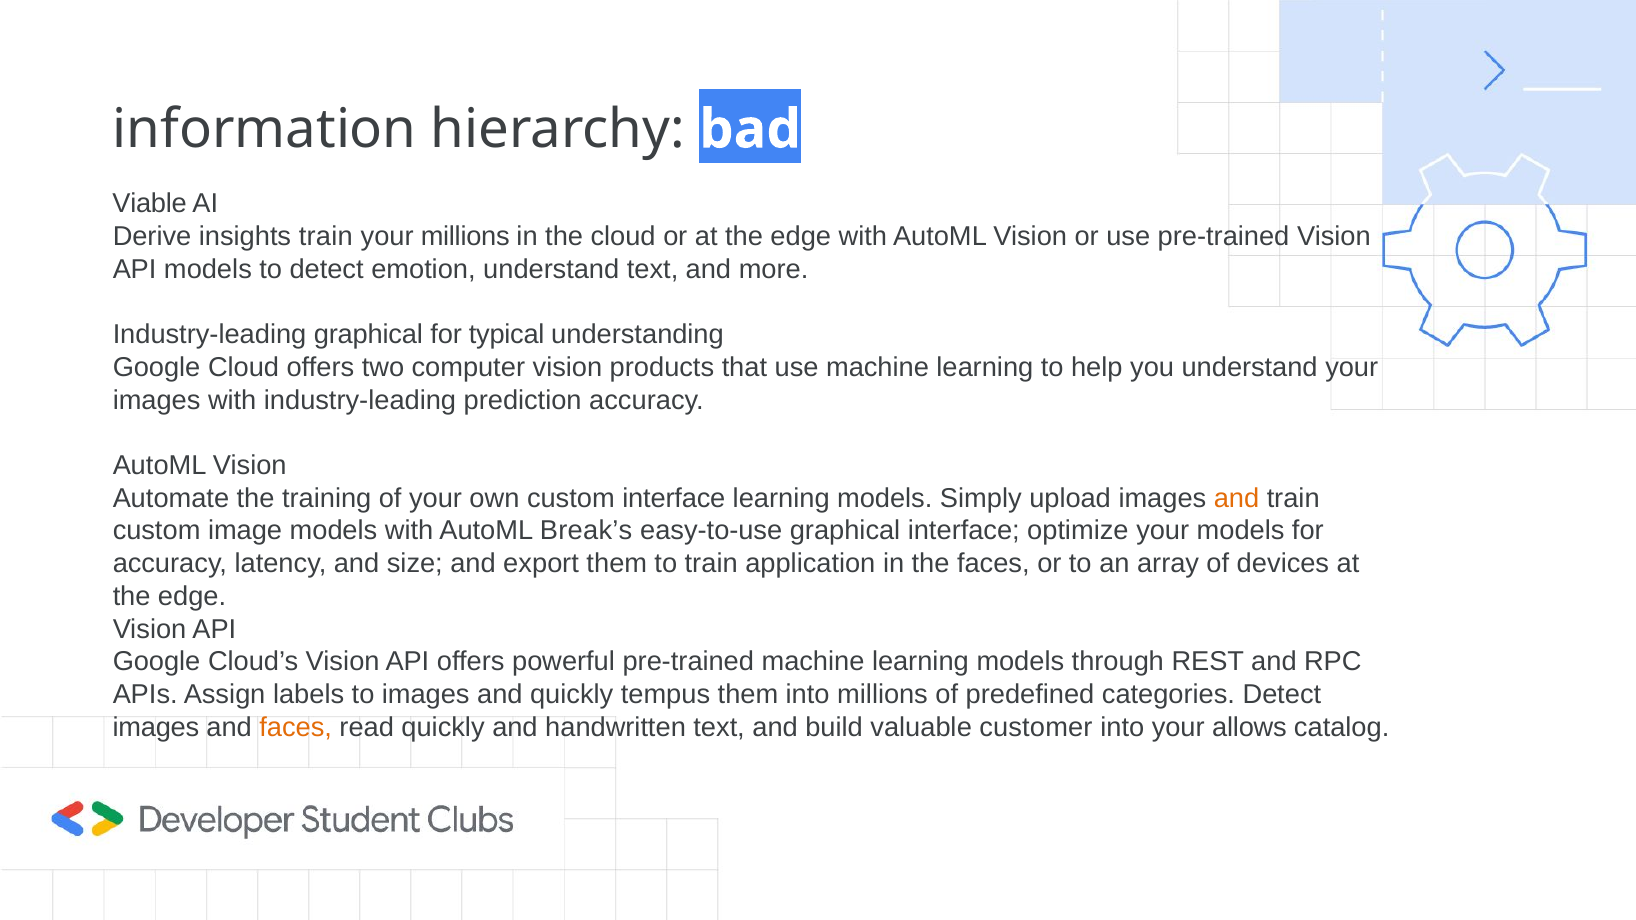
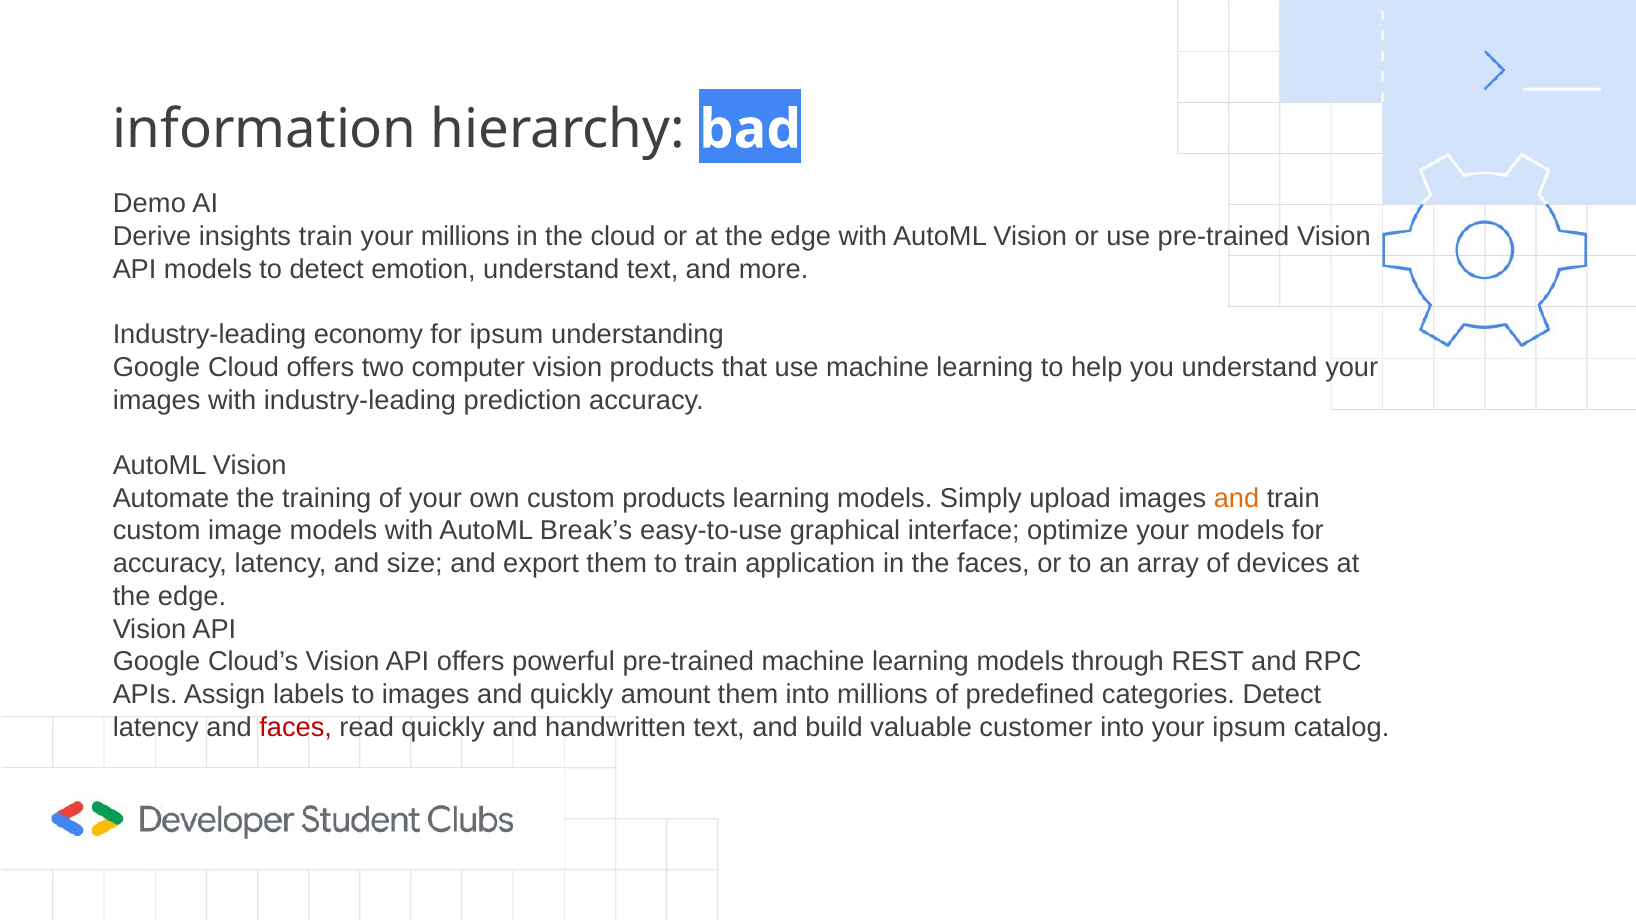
Viable: Viable -> Demo (149, 204)
Industry-leading graphical: graphical -> economy (368, 335)
for typical: typical -> ipsum (506, 335)
custom interface: interface -> products (674, 498)
tempus: tempus -> amount (666, 695)
images: images -> latency (156, 727)
faces colour: orange -> red (296, 727)
your allows: allows -> ipsum (1249, 727)
